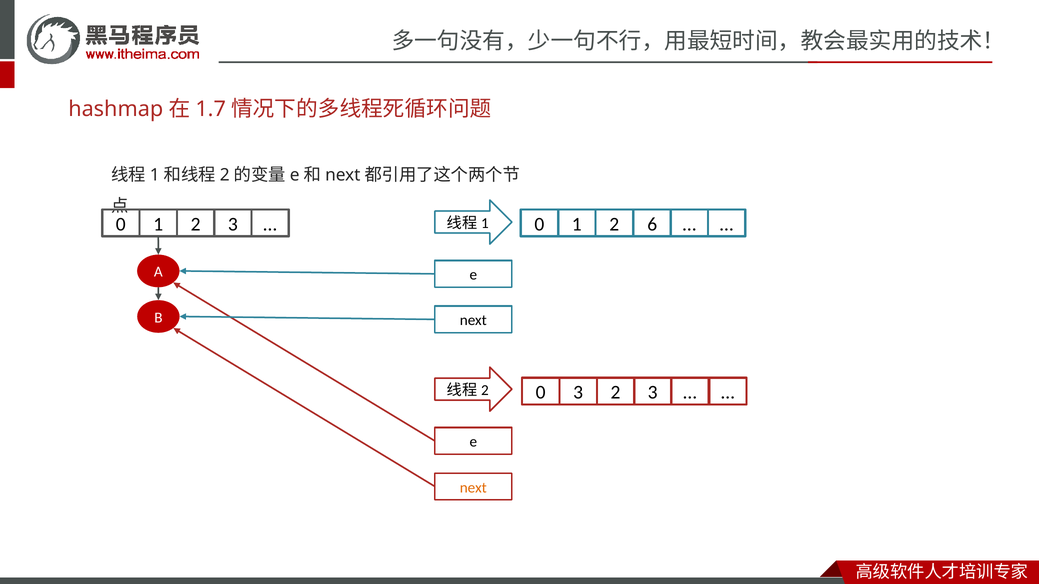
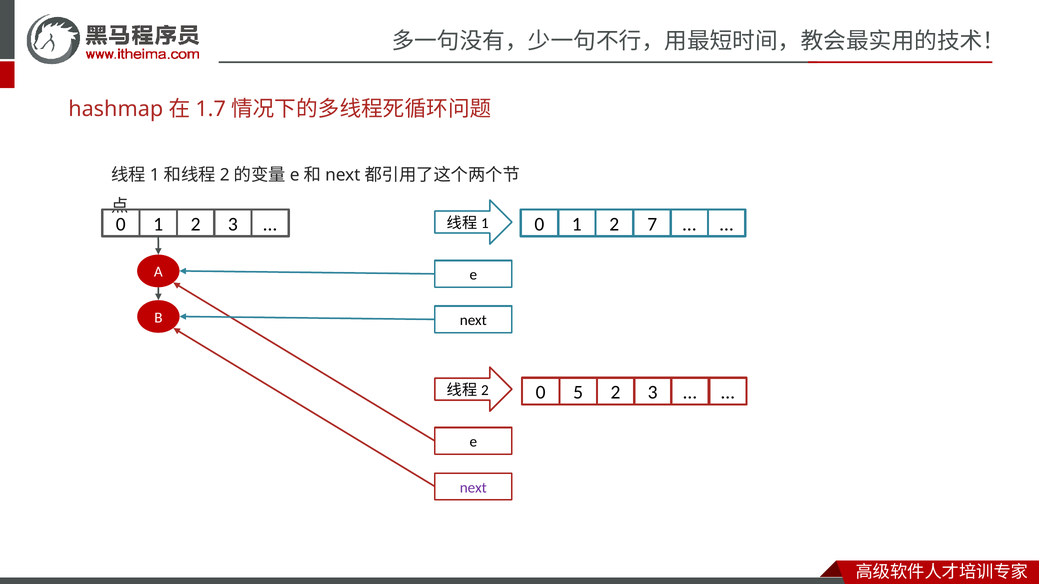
6: 6 -> 7 (652, 224)
0 3: 3 -> 5 (578, 393)
next colour: orange -> purple (473, 488)
